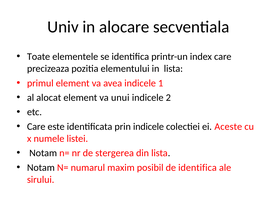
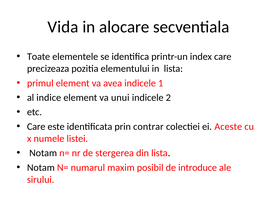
Univ: Univ -> Vida (63, 27)
alocat: alocat -> indice (49, 97)
prin indicele: indicele -> contrar (148, 126)
de identifica: identifica -> introduce (198, 167)
